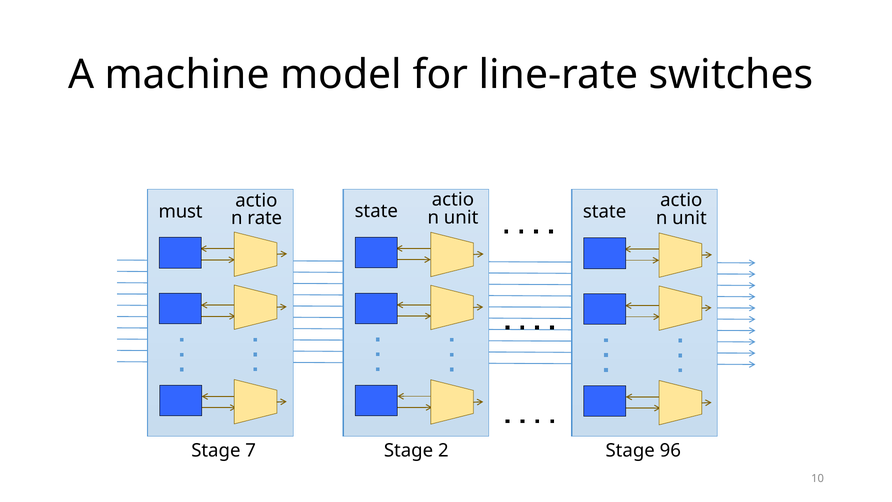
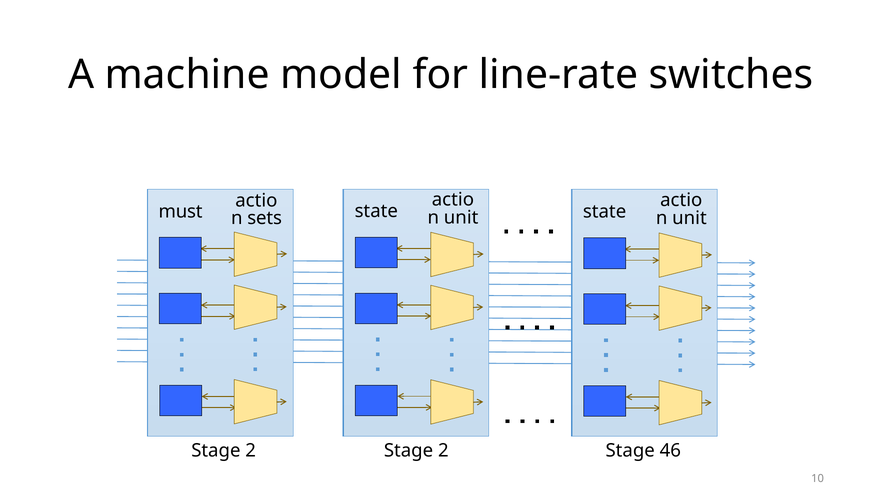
rate: rate -> sets (265, 218)
7: 7 -> 2 (251, 450)
96: 96 -> 46 (670, 450)
